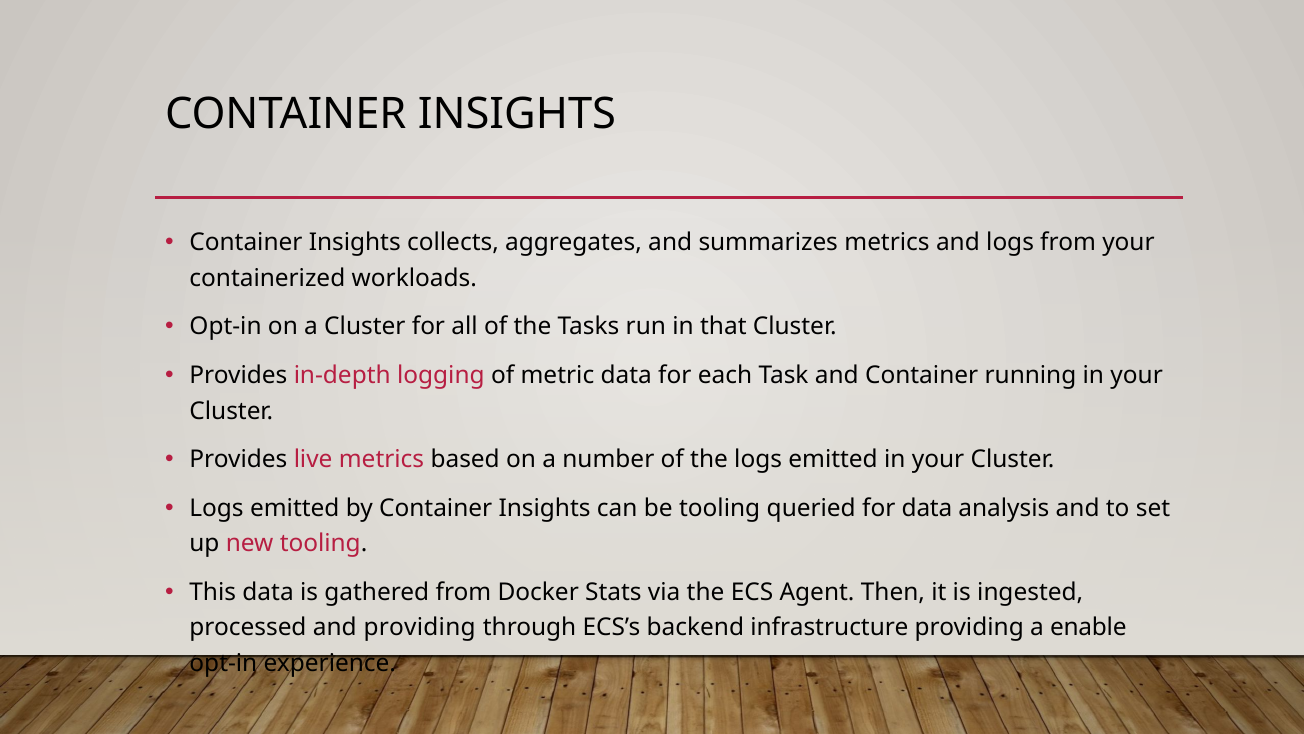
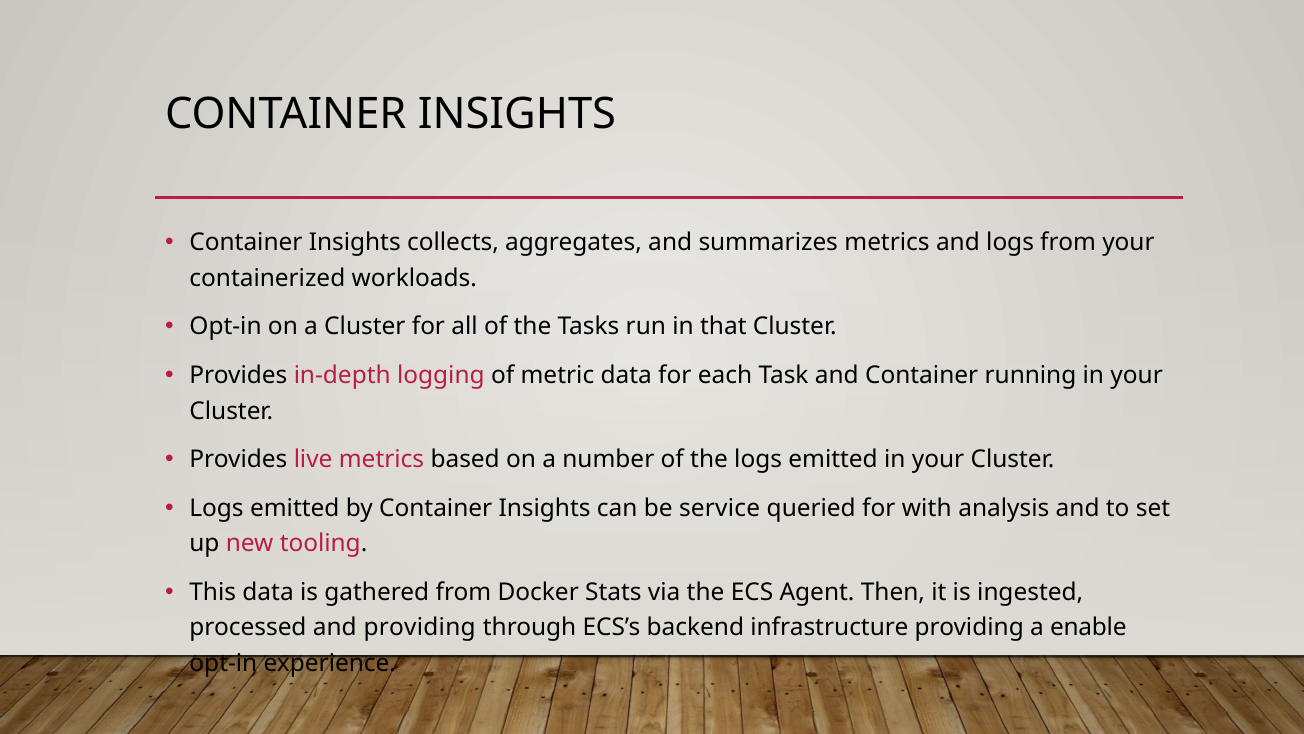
be tooling: tooling -> service (720, 508)
for data: data -> with (927, 508)
